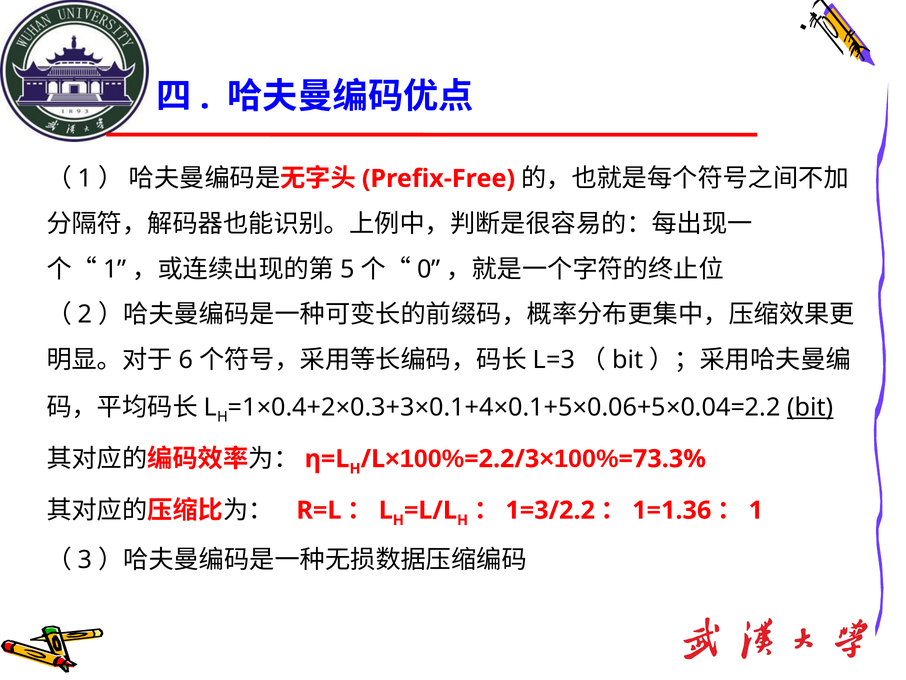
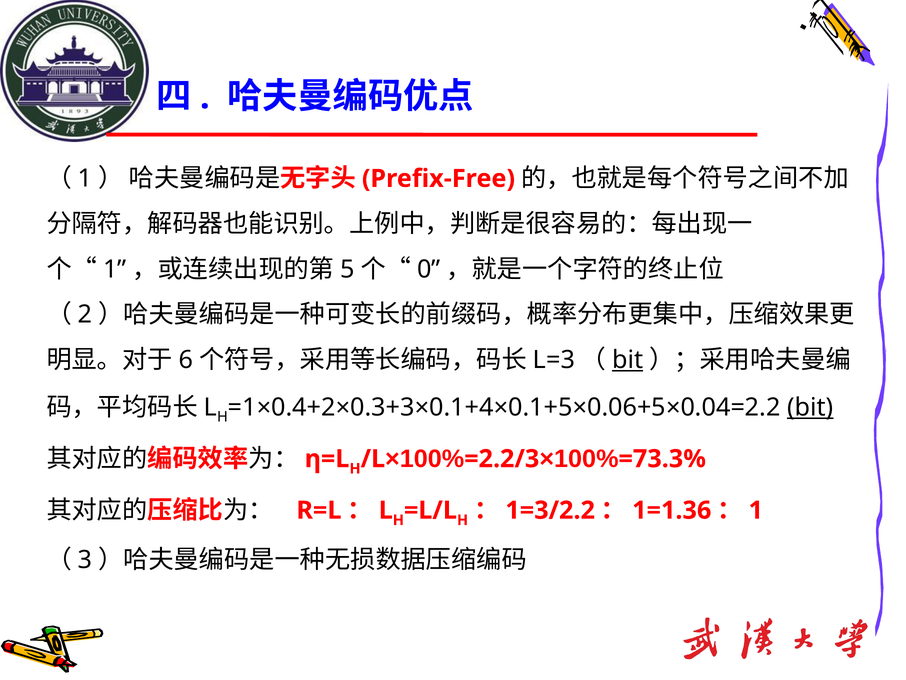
bit underline: none -> present (628, 360)
